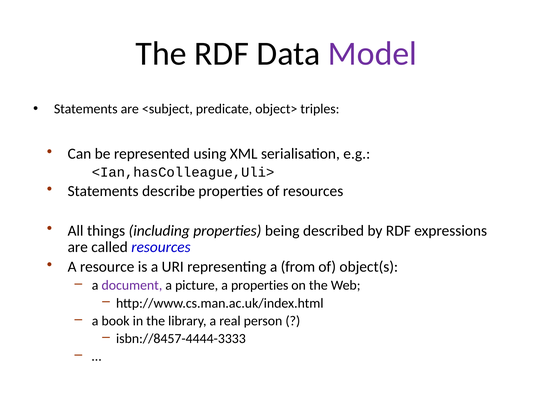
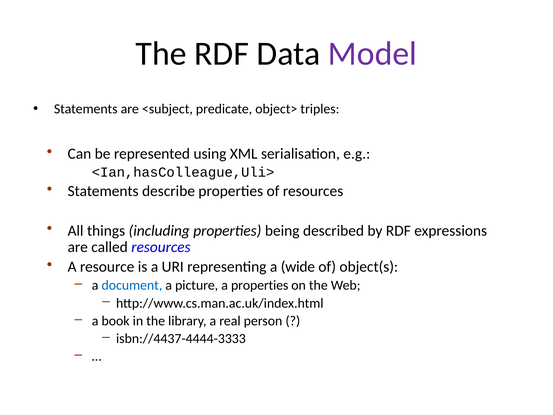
from: from -> wide (298, 267)
document colour: purple -> blue (132, 285)
isbn://8457-4444-3333: isbn://8457-4444-3333 -> isbn://4437-4444-3333 (181, 338)
